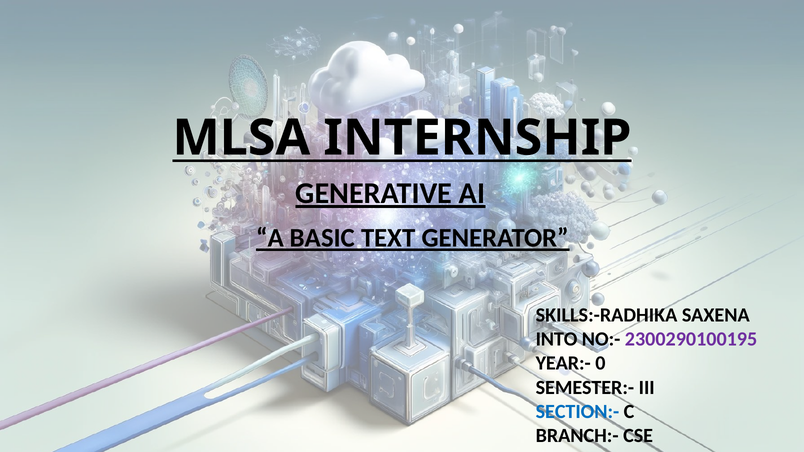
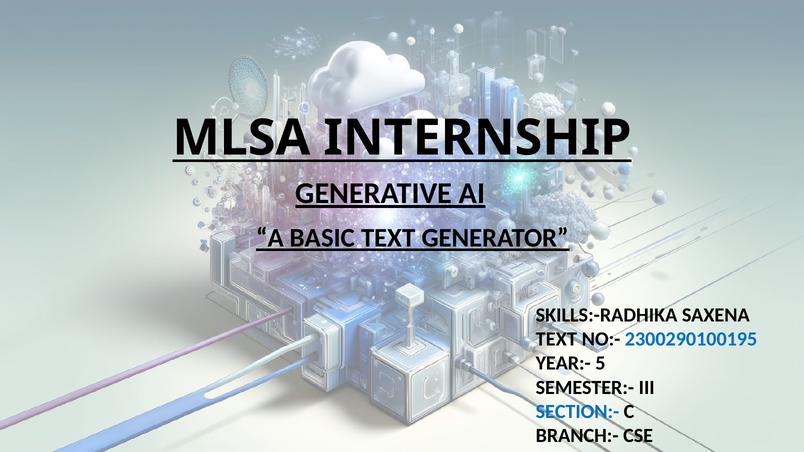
INTO: INTO -> TEXT (556, 339)
2300290100195 colour: purple -> blue (691, 339)
0: 0 -> 5 (600, 363)
